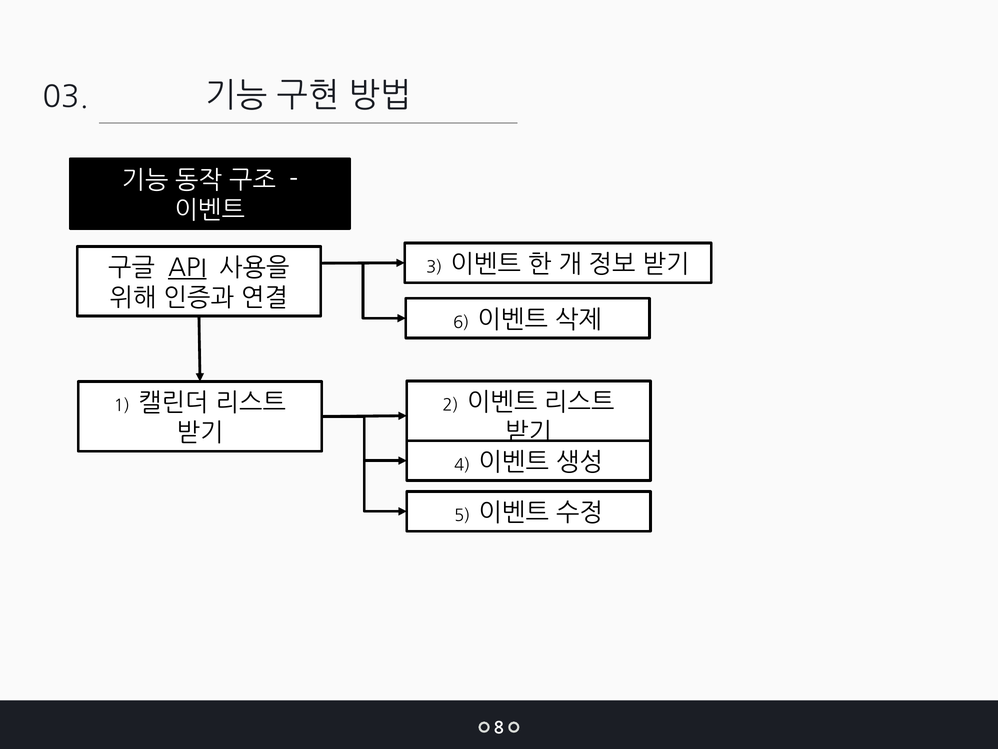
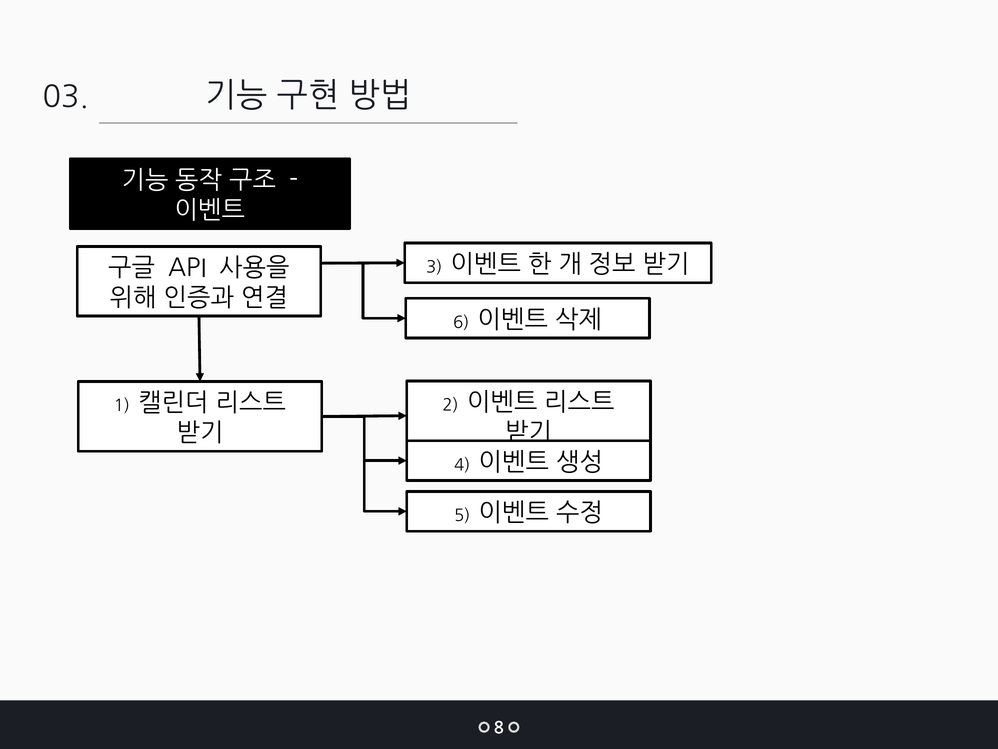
API underline: present -> none (187, 268)
